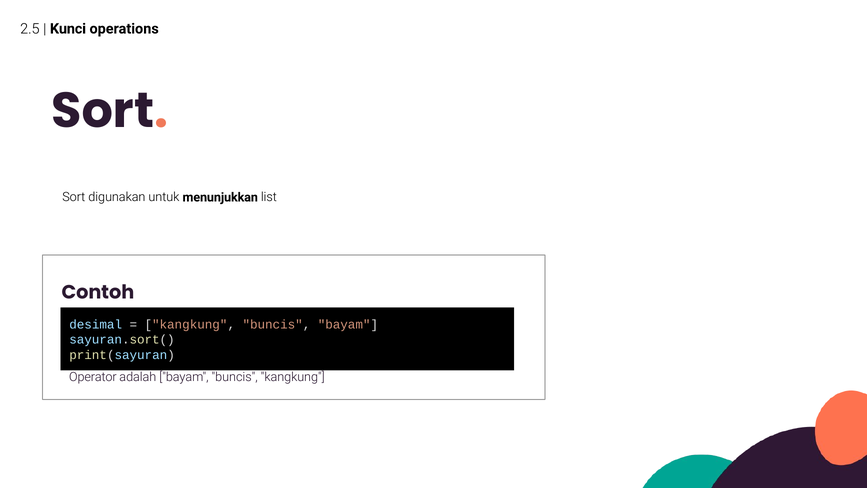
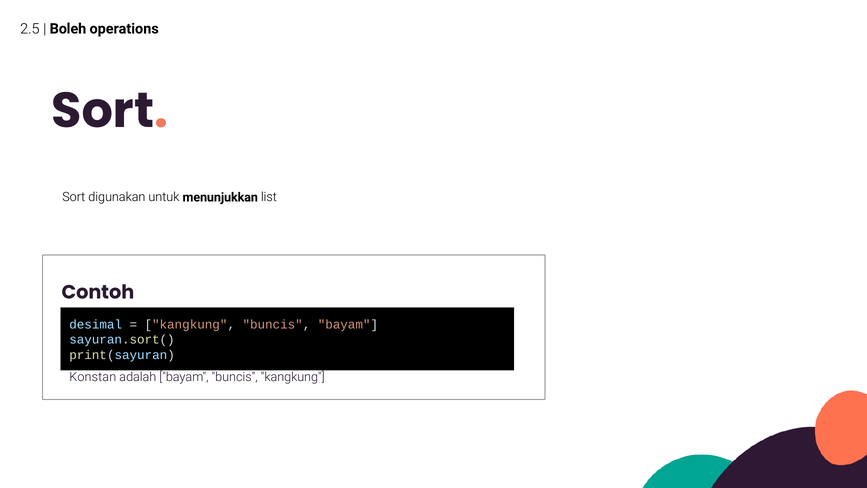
Kunci: Kunci -> Boleh (68, 29)
Operator: Operator -> Konstan (93, 377)
